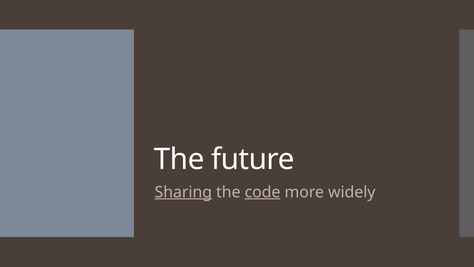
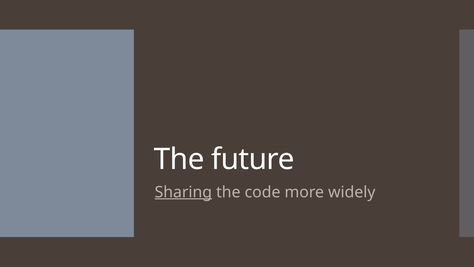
code underline: present -> none (263, 192)
